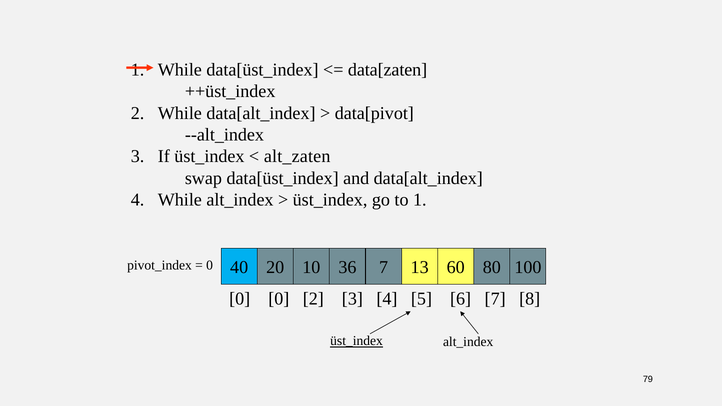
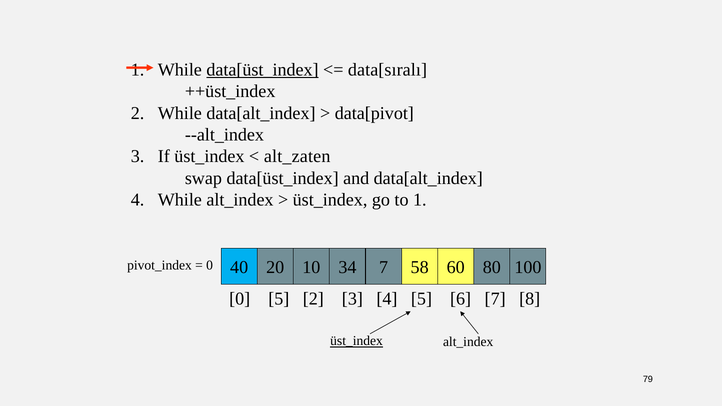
data[üst_index underline: none -> present (262, 70)
data[zaten: data[zaten -> data[sıralı (387, 70)
36: 36 -> 34 (347, 267)
13: 13 -> 58 (420, 267)
0: 0 -> 5 (279, 299)
